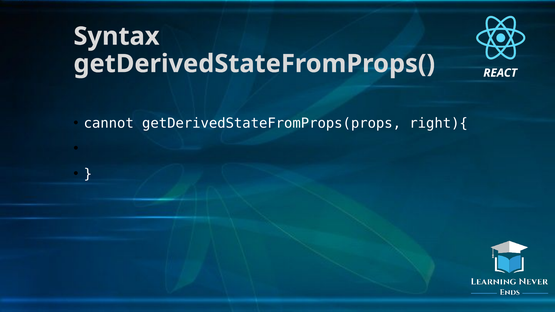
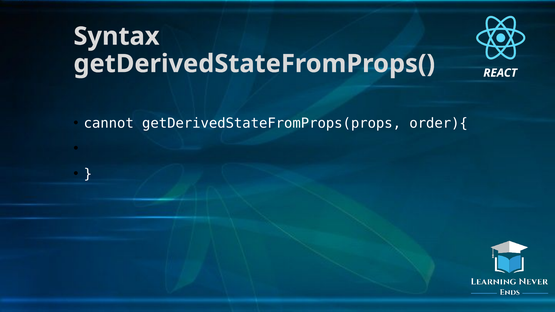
right){: right){ -> order){ (439, 123)
